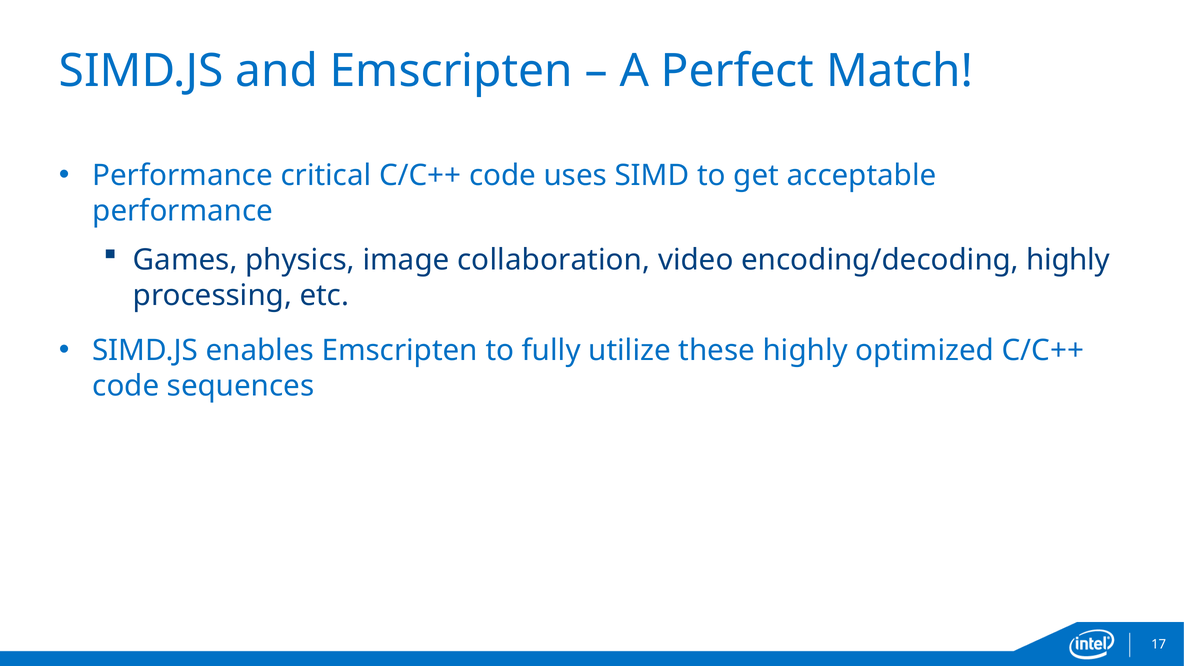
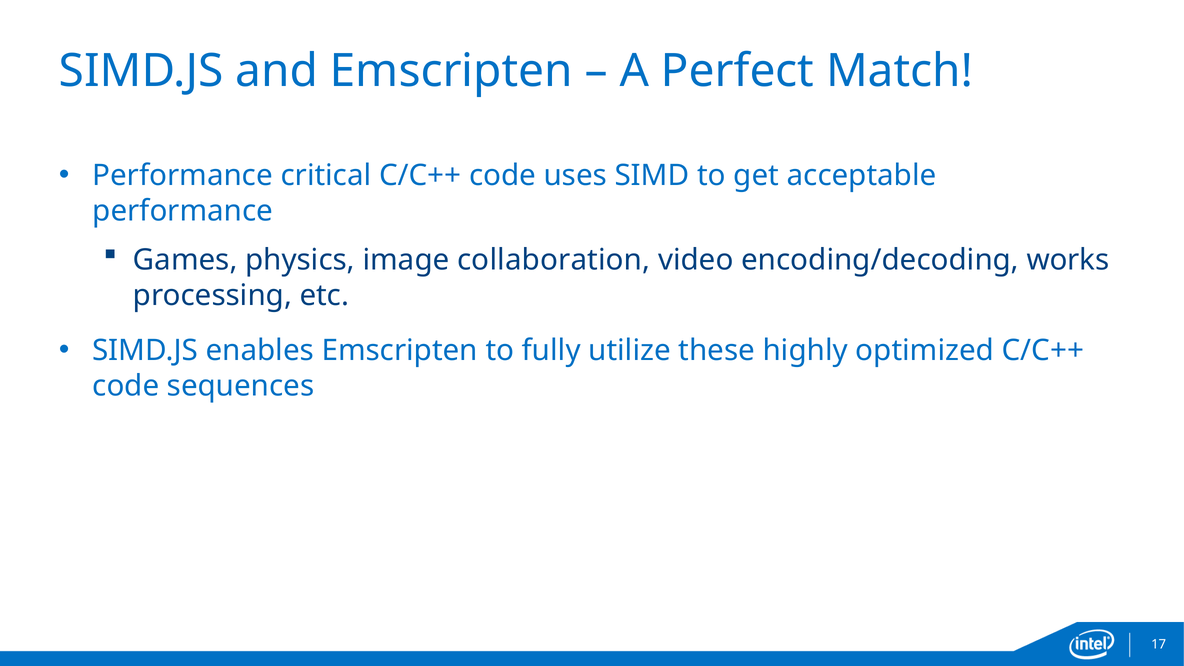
encoding/decoding highly: highly -> works (1068, 260)
